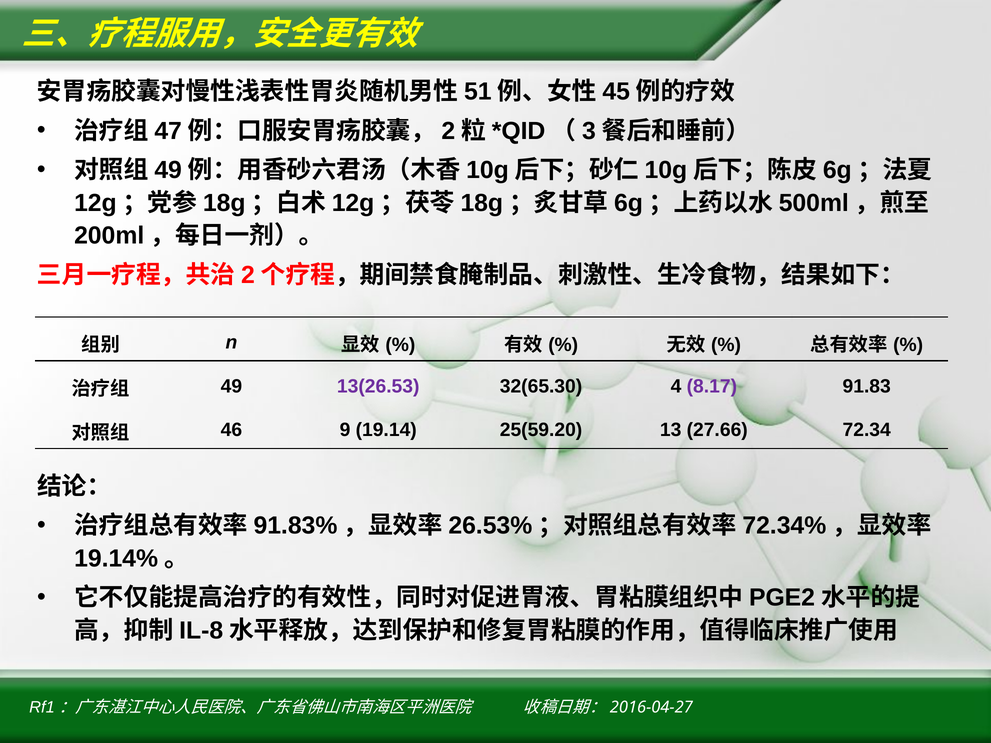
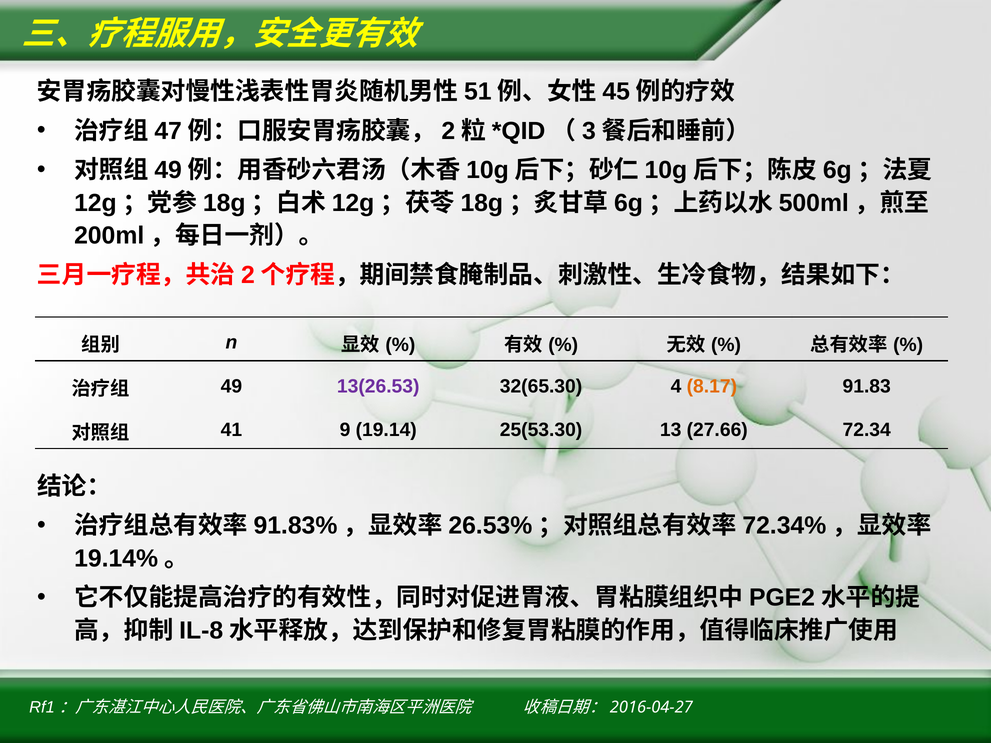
8.17 colour: purple -> orange (712, 386)
46: 46 -> 41 (231, 430)
25(59.20: 25(59.20 -> 25(53.30 (541, 430)
